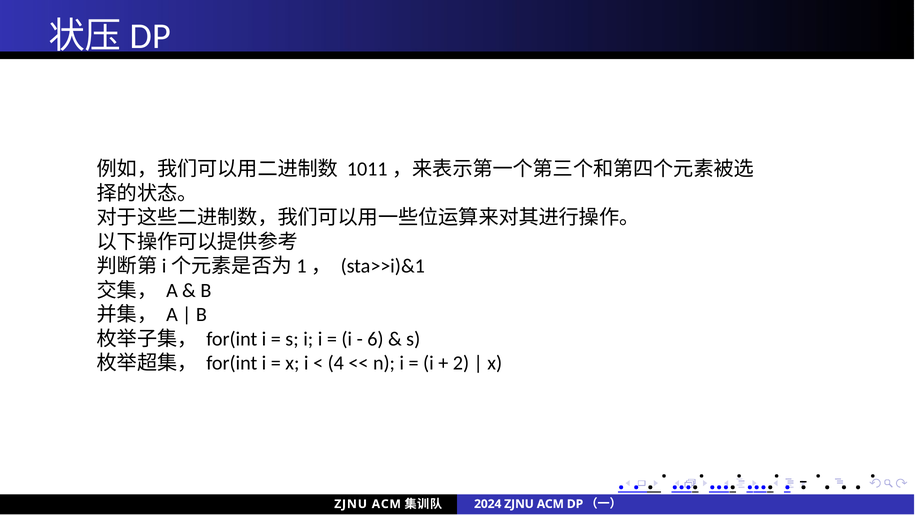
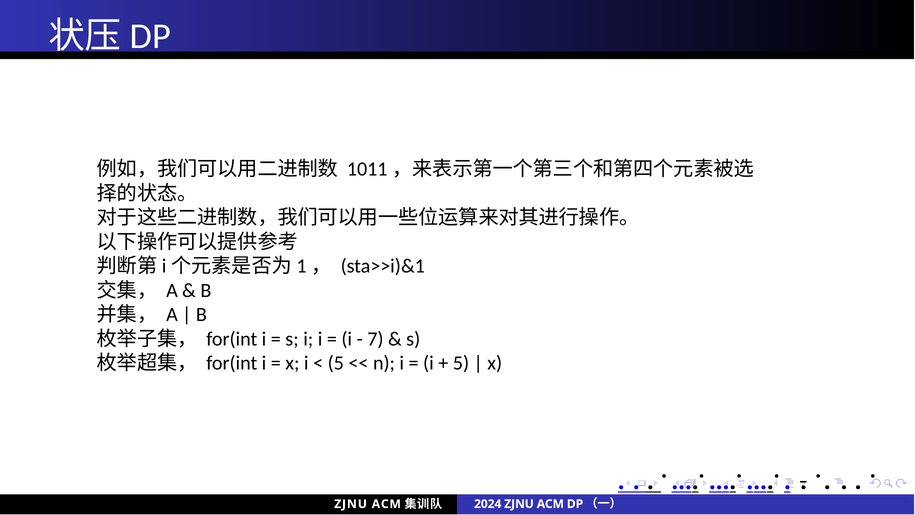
6: 6 -> 7 (375, 339)
4: 4 -> 5 (336, 363)
2: 2 -> 5 (461, 363)
